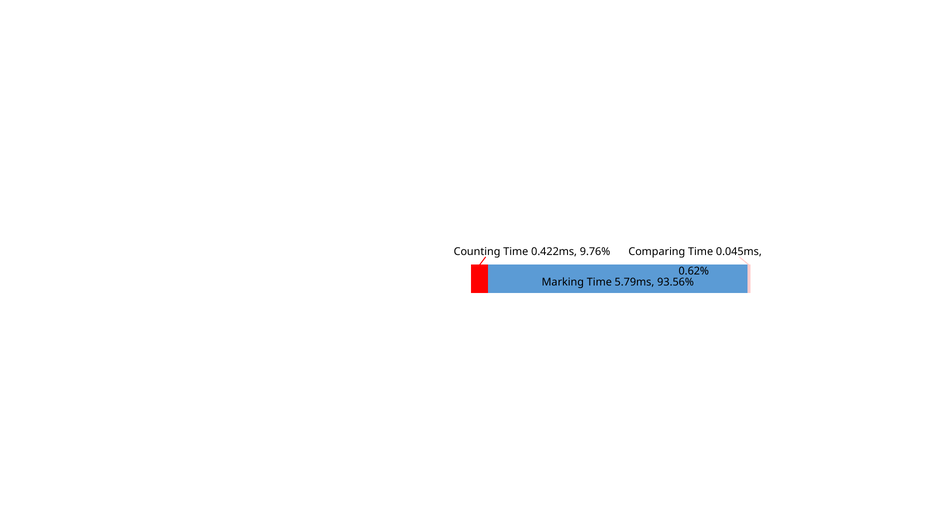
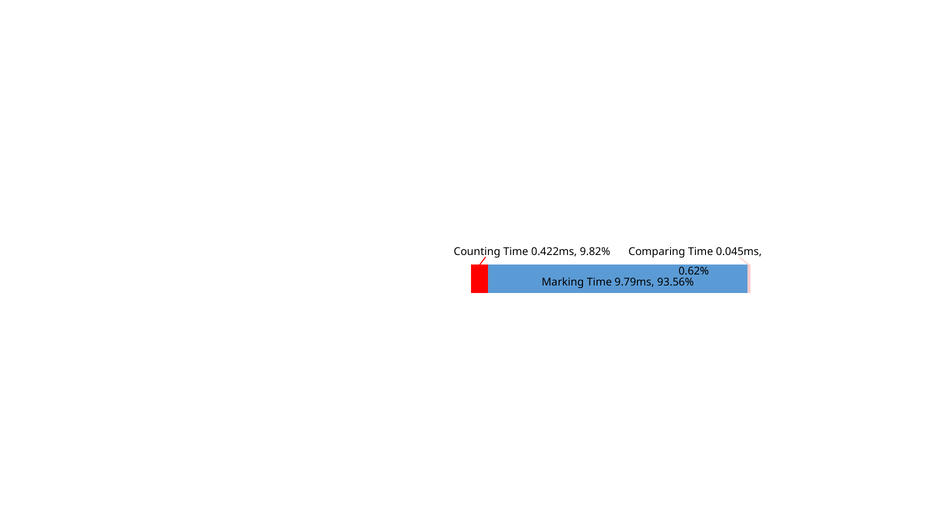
9.76%: 9.76% -> 9.82% (595, 252)
5.79ms: 5.79ms -> 9.79ms (634, 282)
